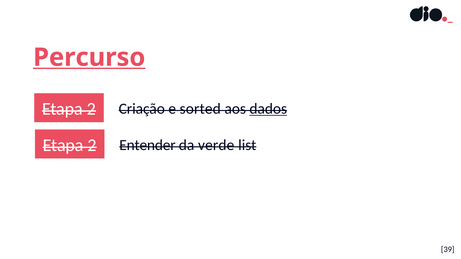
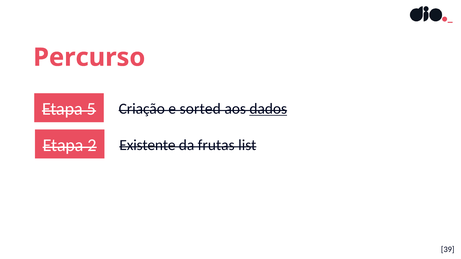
Percurso underline: present -> none (89, 57)
2: 2 -> 5 (91, 109)
Entender: Entender -> Existente (147, 145)
verde: verde -> frutas (216, 145)
